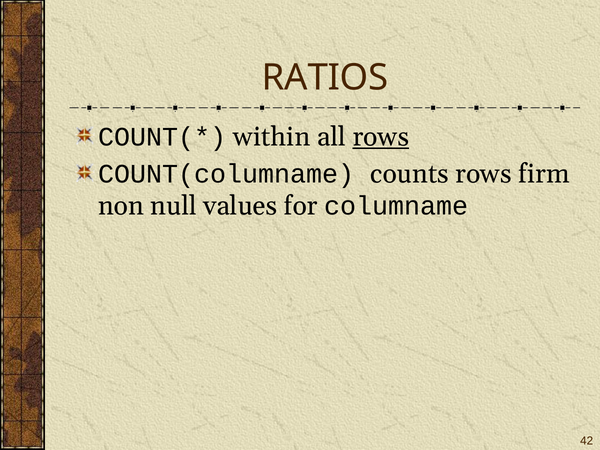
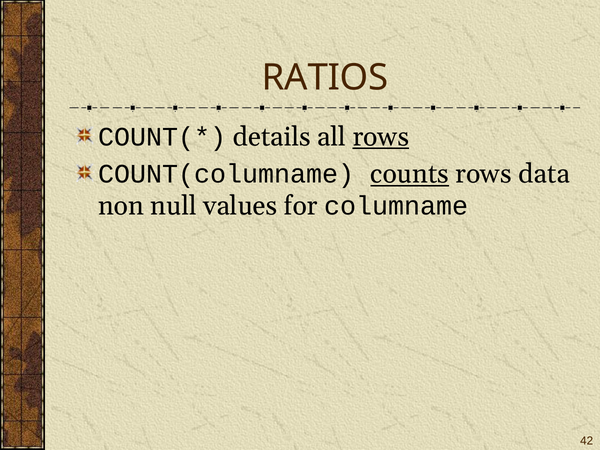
within: within -> details (272, 137)
counts underline: none -> present (410, 174)
firm: firm -> data (544, 174)
